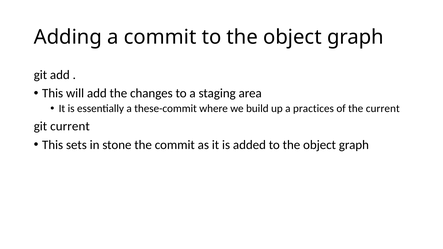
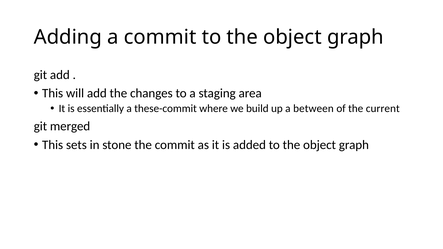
practices: practices -> between (313, 109)
git current: current -> merged (70, 126)
